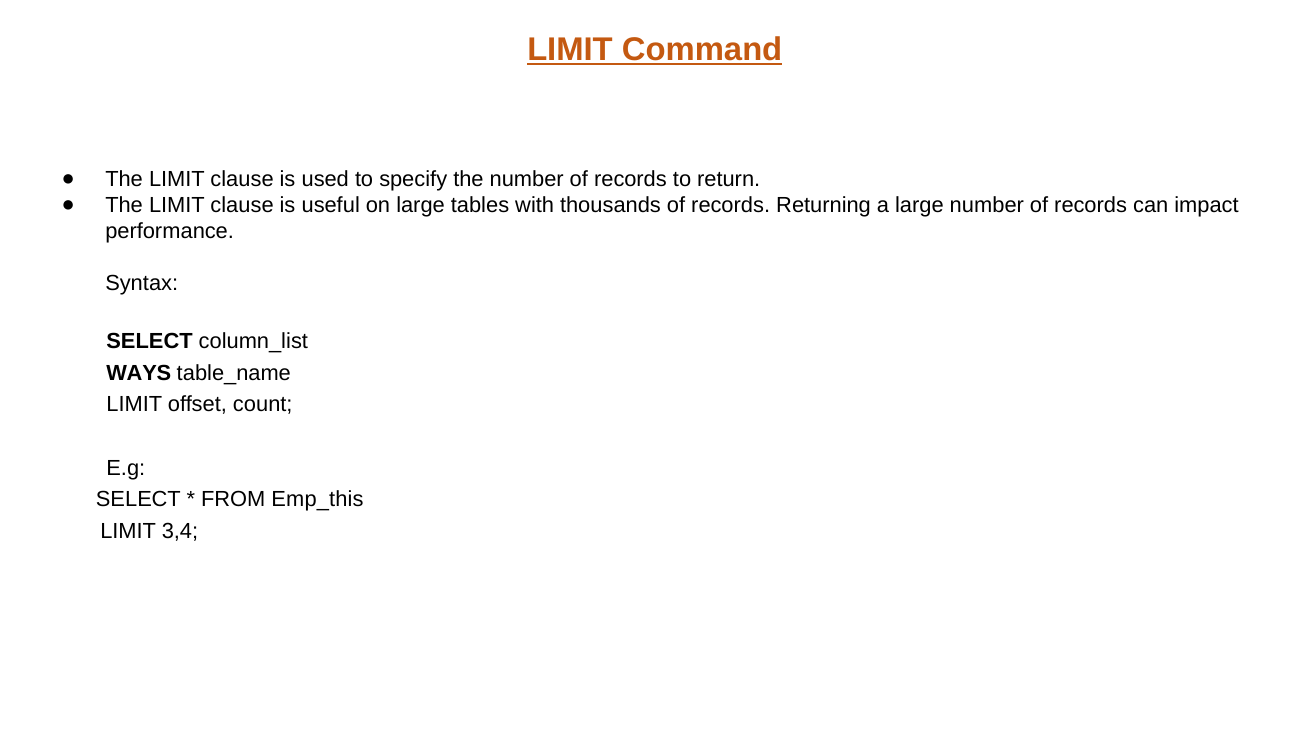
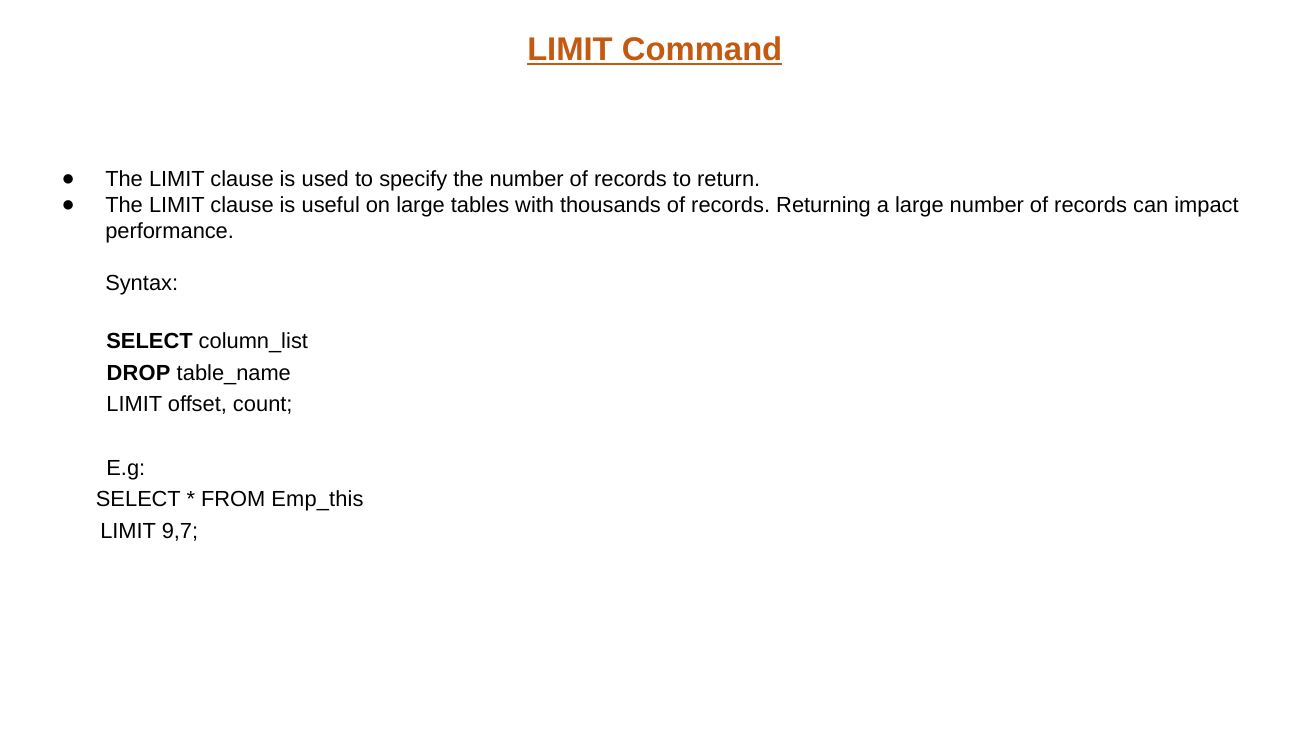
WAYS: WAYS -> DROP (139, 373)
3,4: 3,4 -> 9,7 (180, 532)
